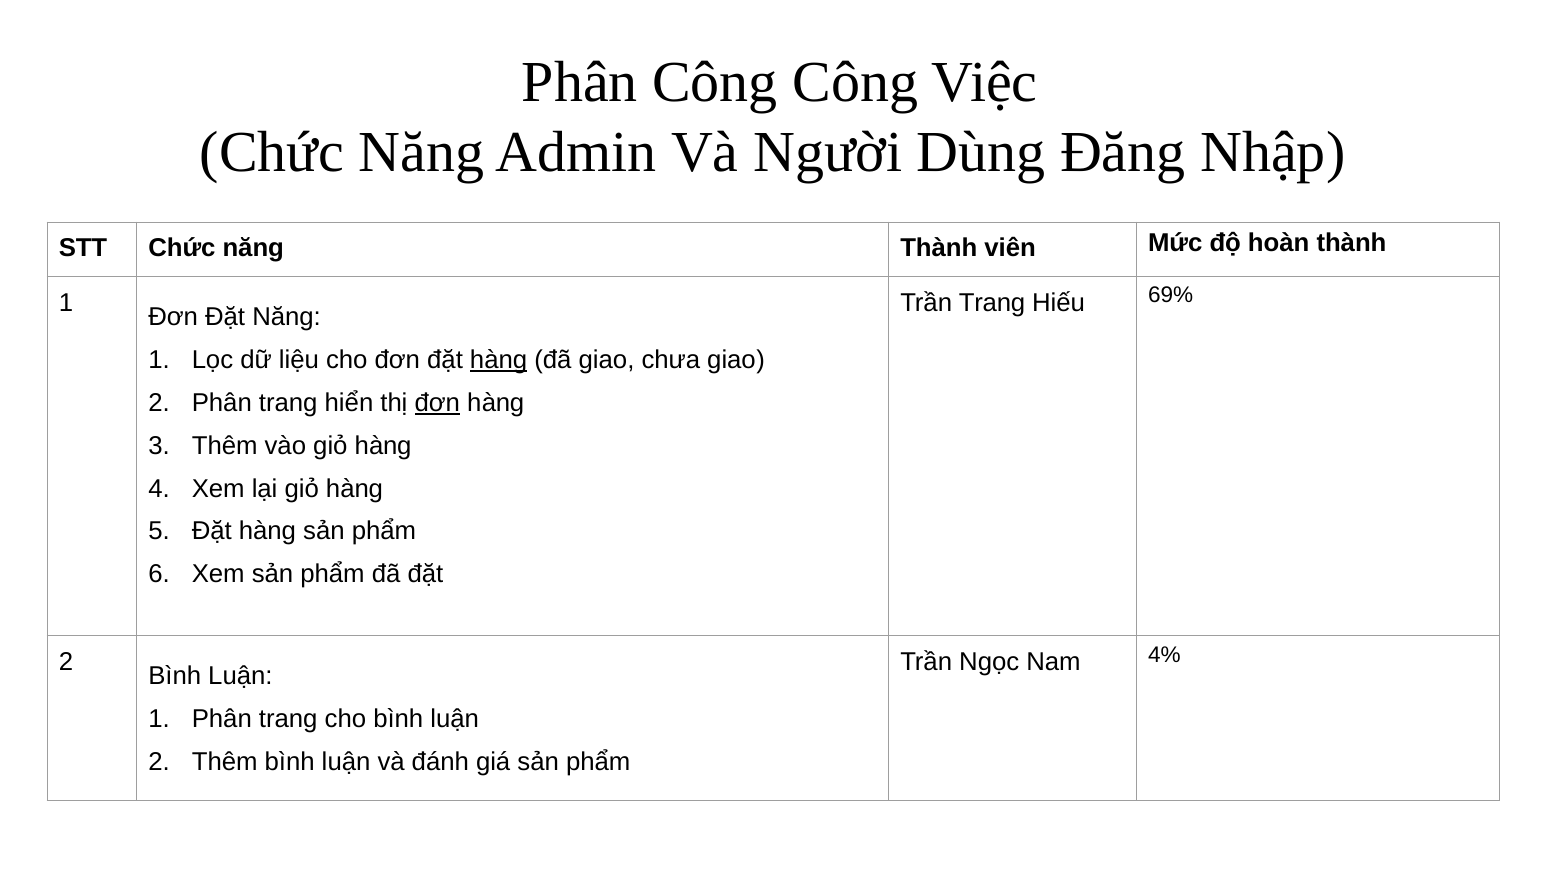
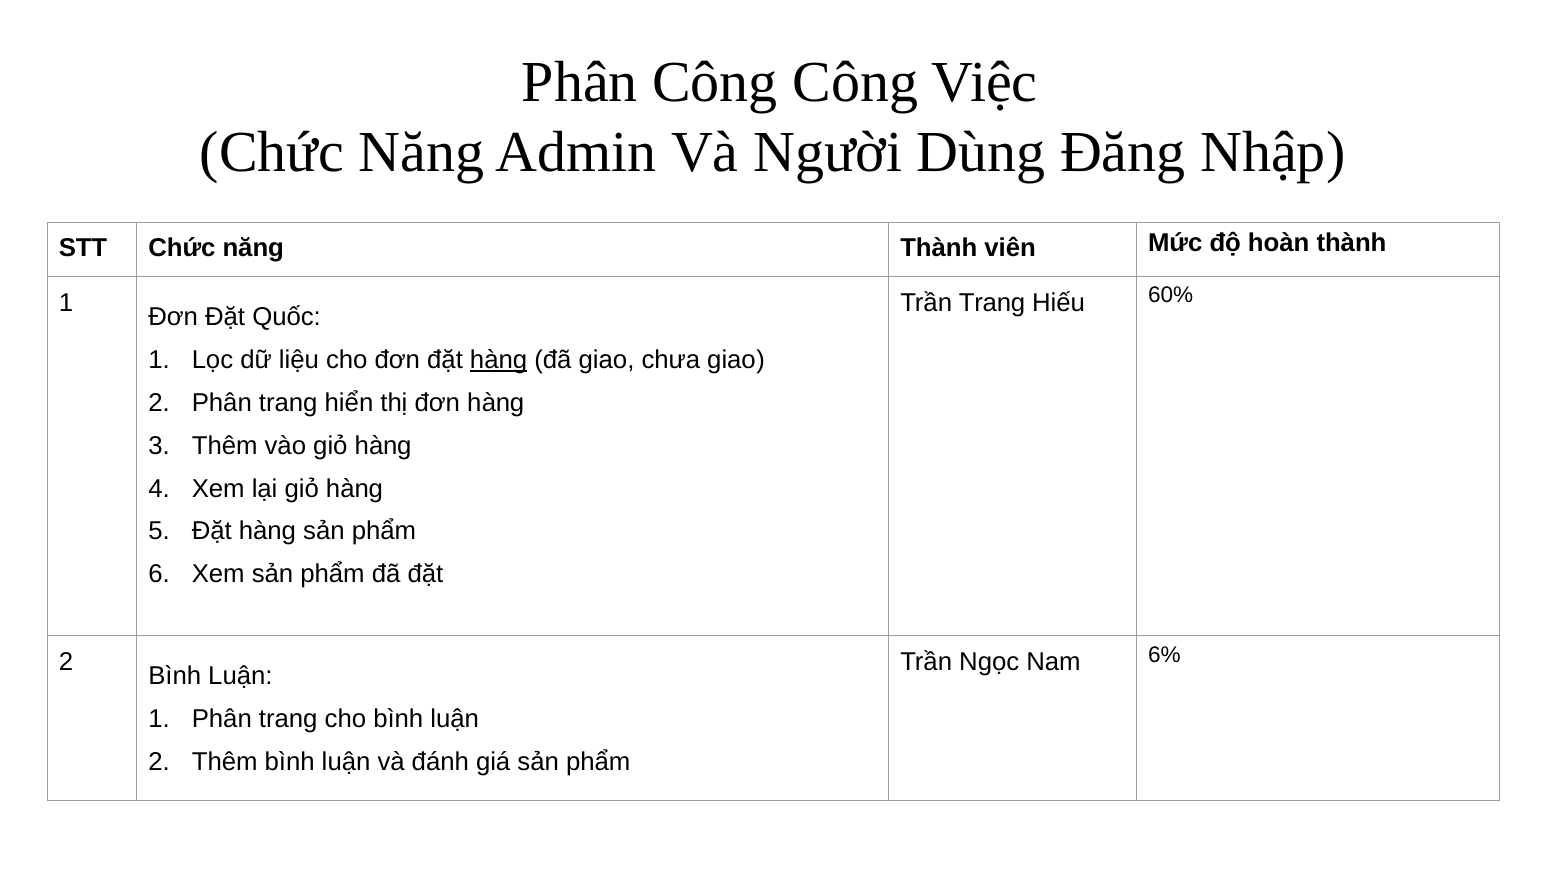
69%: 69% -> 60% (1171, 295)
Đặt Năng: Năng -> Quốc (287, 317)
đơn underline: present -> none (437, 403)
4%: 4% -> 6% (1164, 655)
